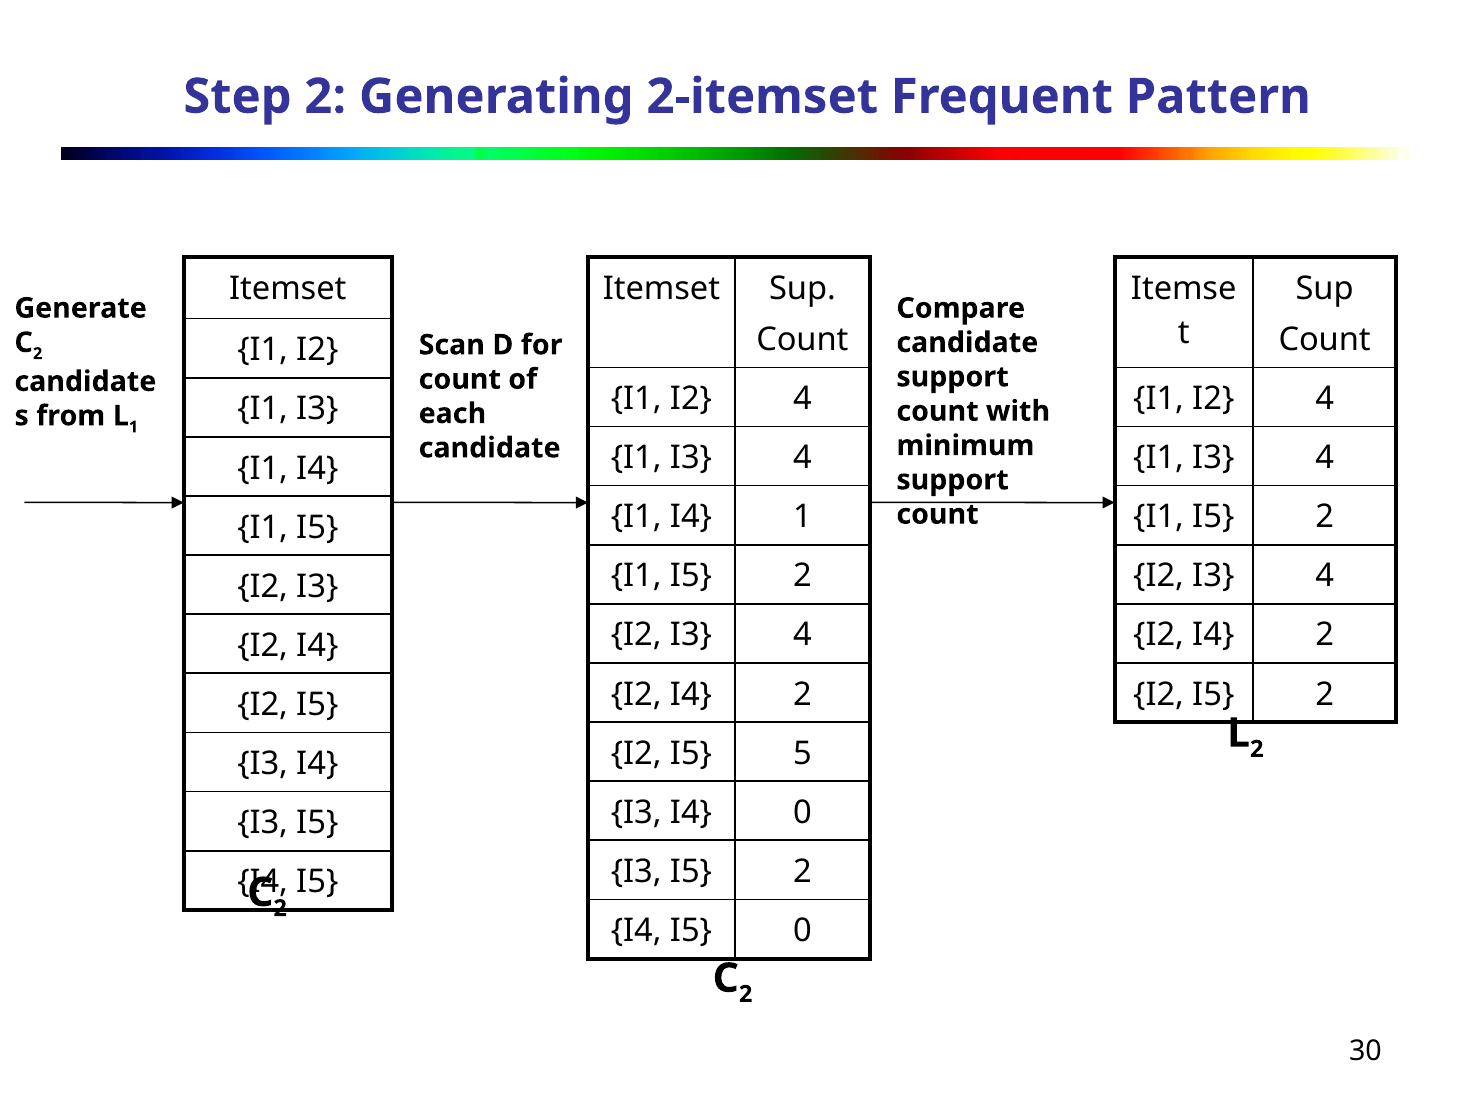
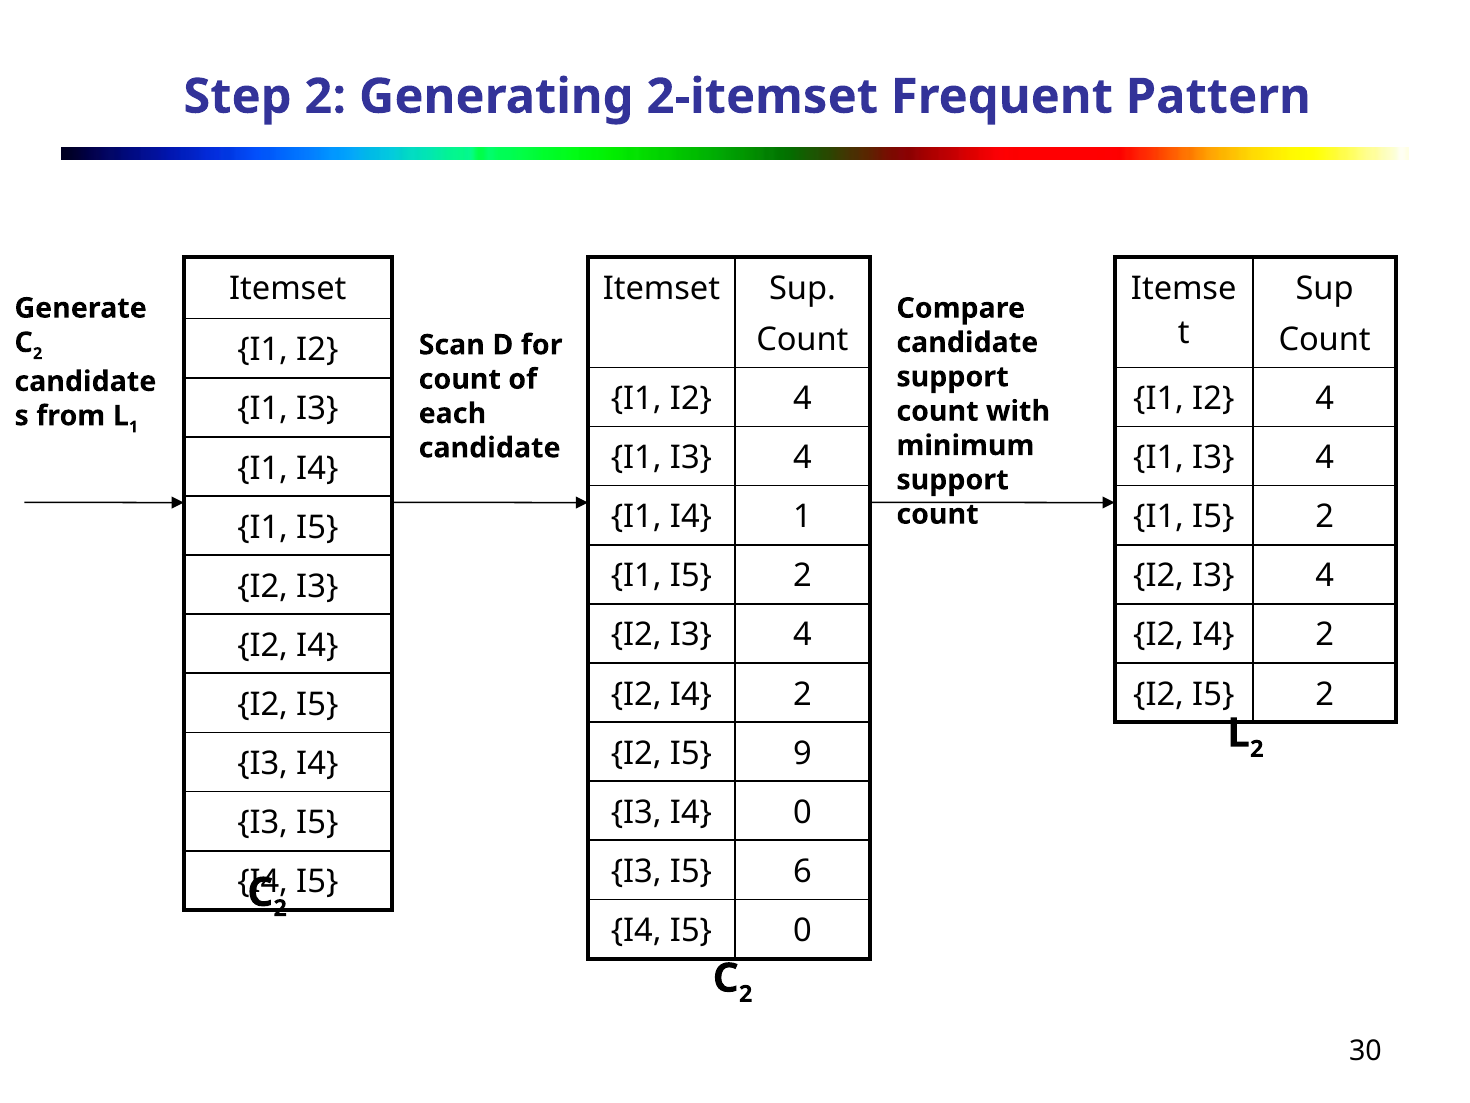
5: 5 -> 9 (802, 753)
I3 I5 2: 2 -> 6 (802, 871)
